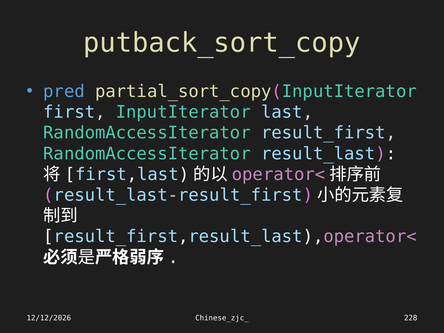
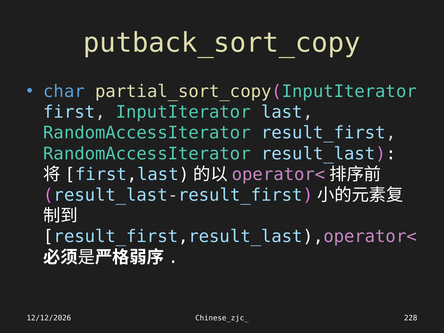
pred: pred -> char (64, 91)
